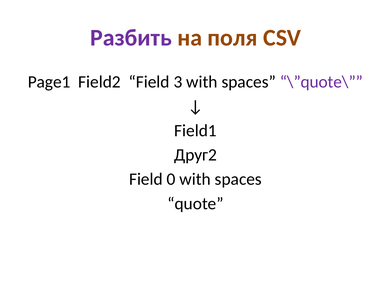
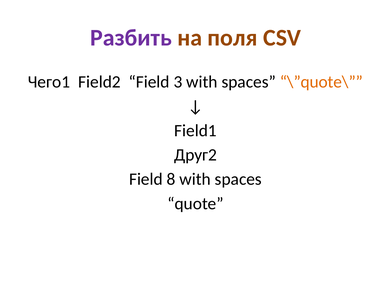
Page1: Page1 -> Чего1 (49, 82)
\”quote\ colour: purple -> orange (321, 82)
0: 0 -> 8 (171, 179)
